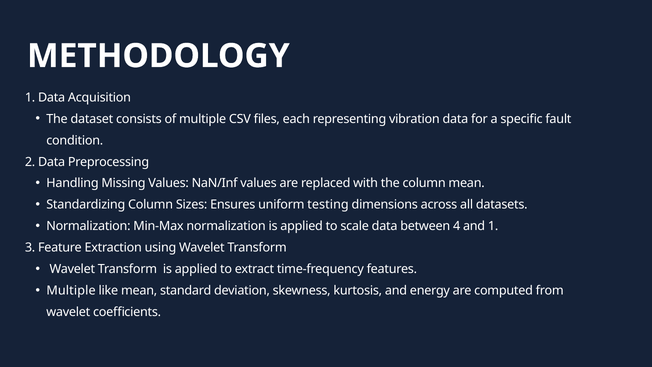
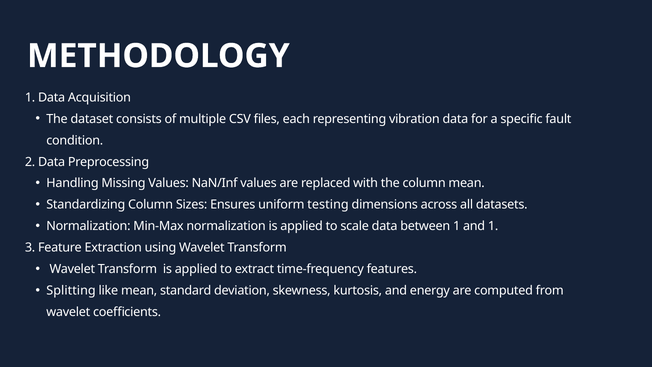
between 4: 4 -> 1 (457, 226)
Multiple: Multiple -> Splitting (71, 290)
